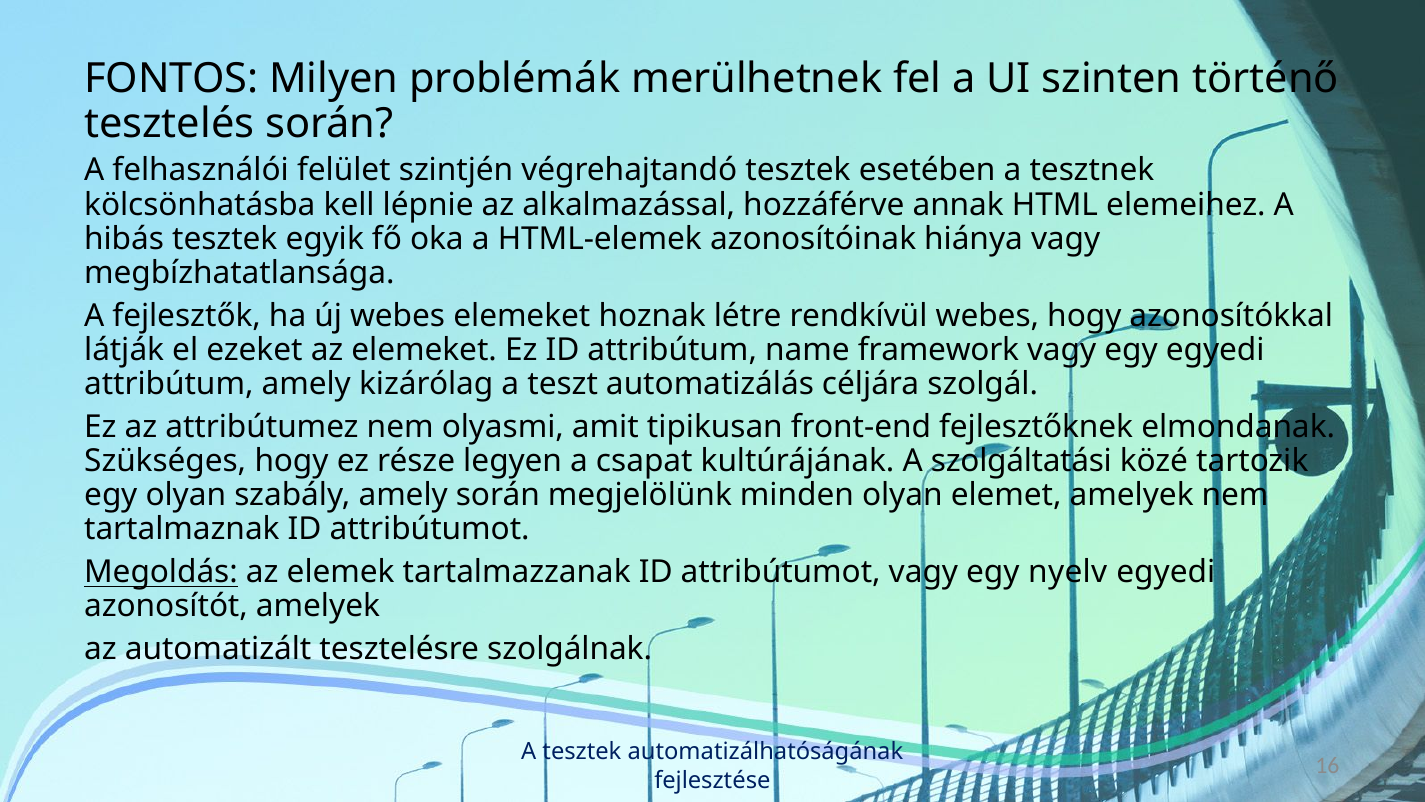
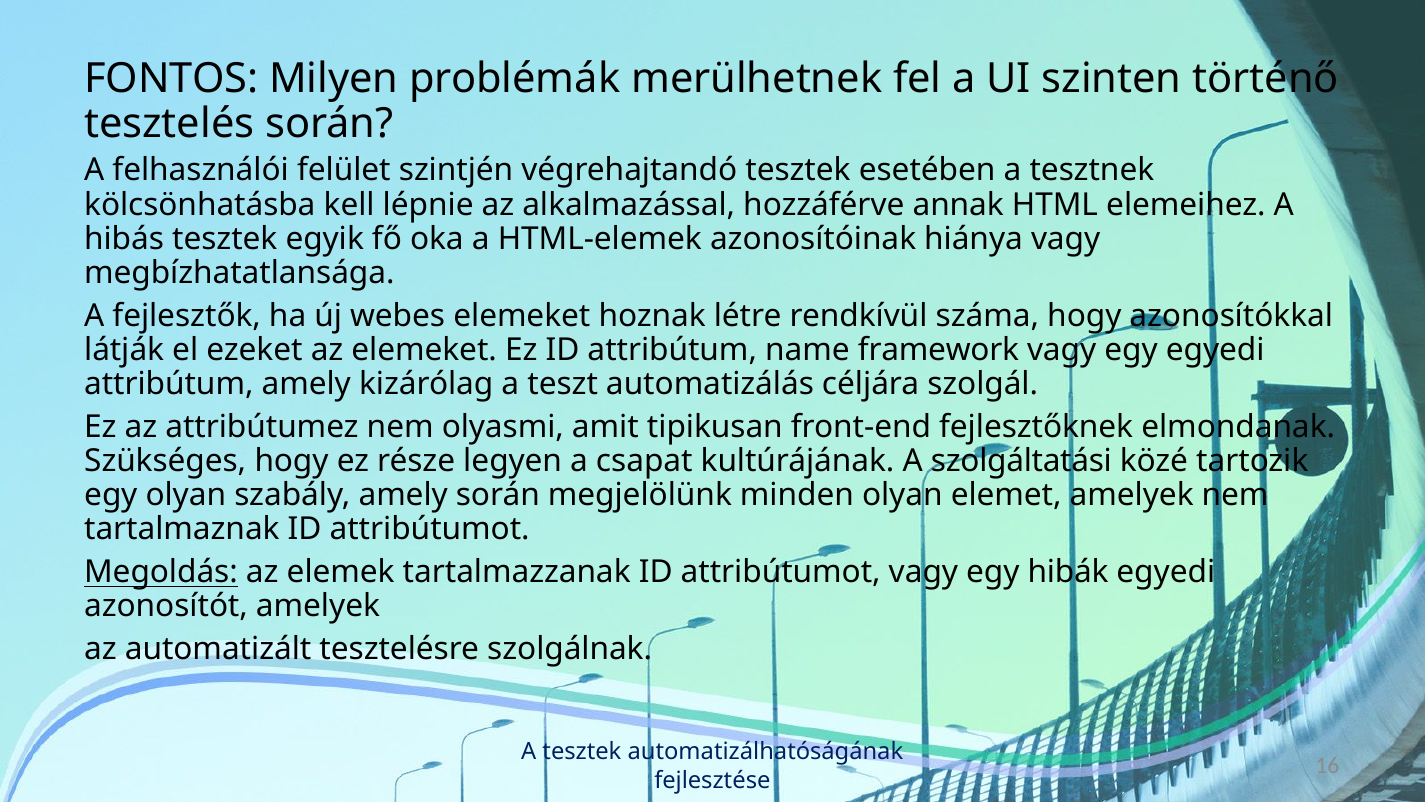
rendkívül webes: webes -> száma (987, 316)
nyelv: nyelv -> hibák (1068, 572)
